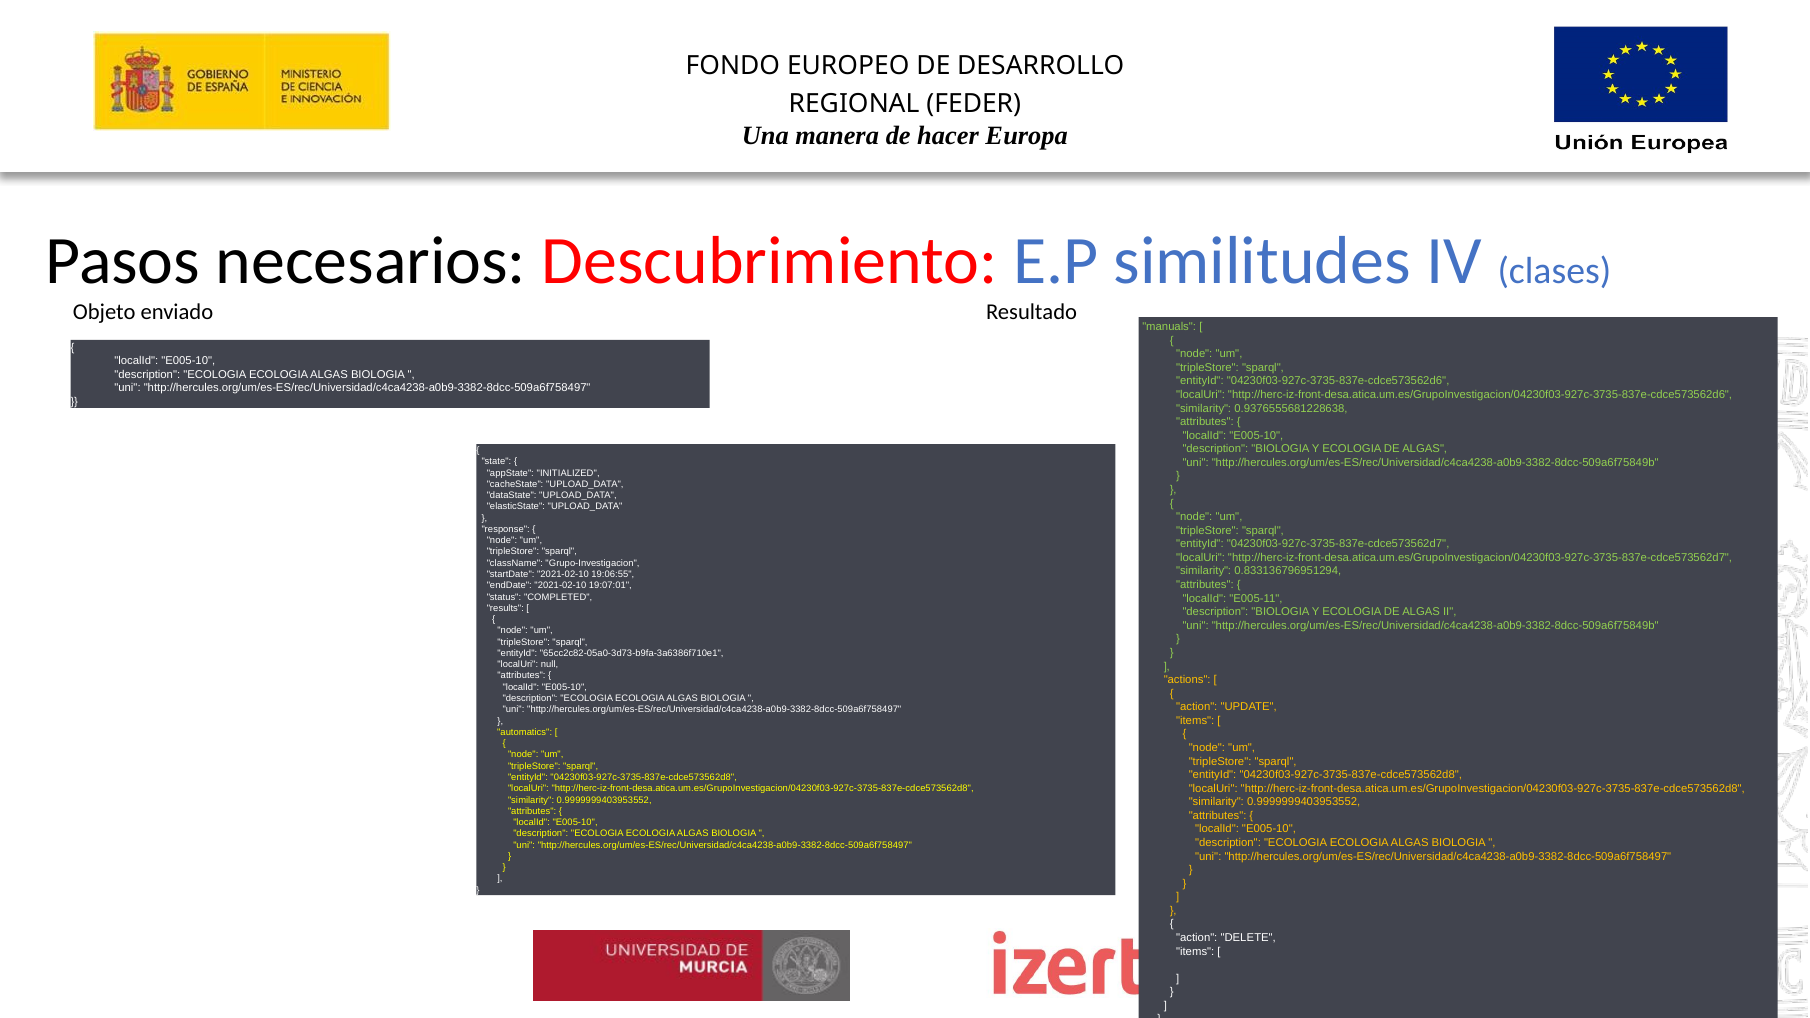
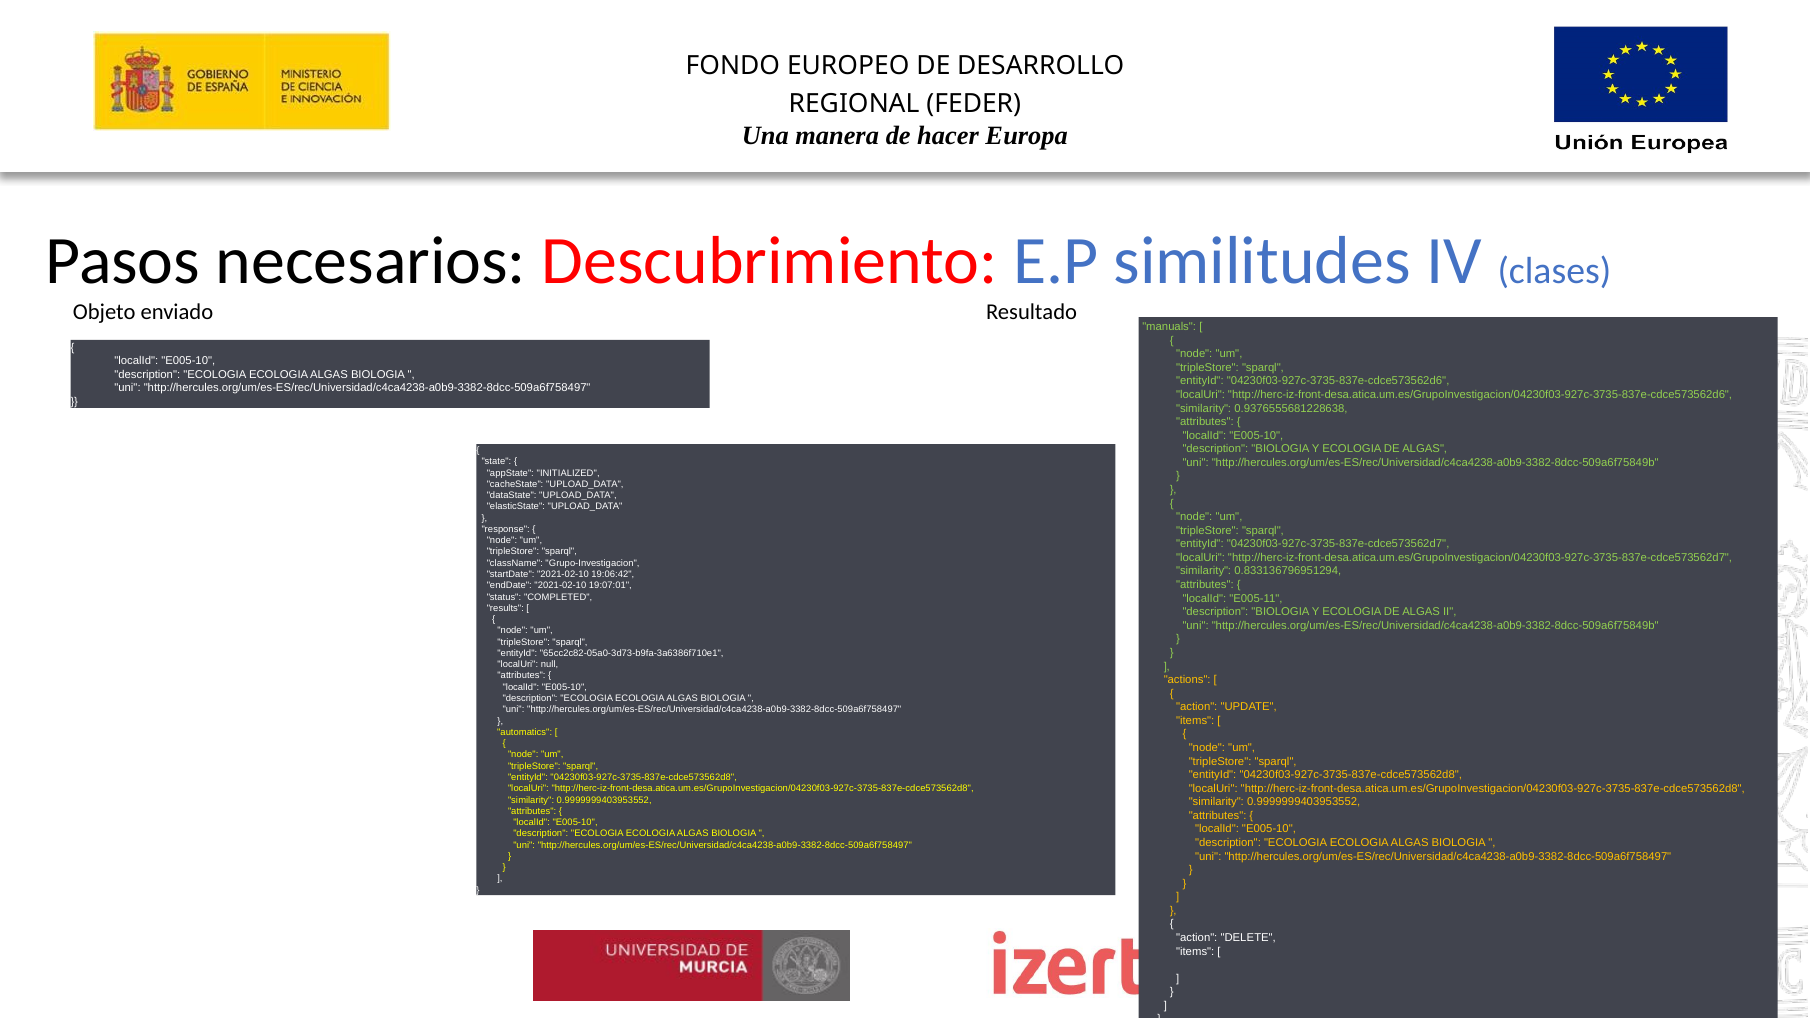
19:06:55: 19:06:55 -> 19:06:42 (613, 574)
